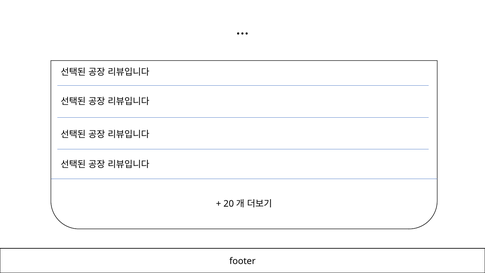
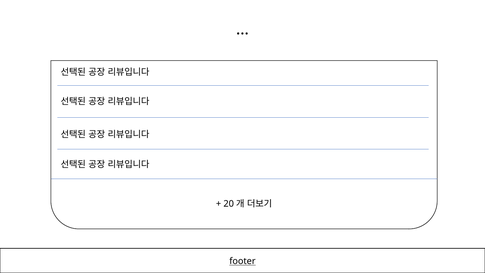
footer underline: none -> present (242, 261)
